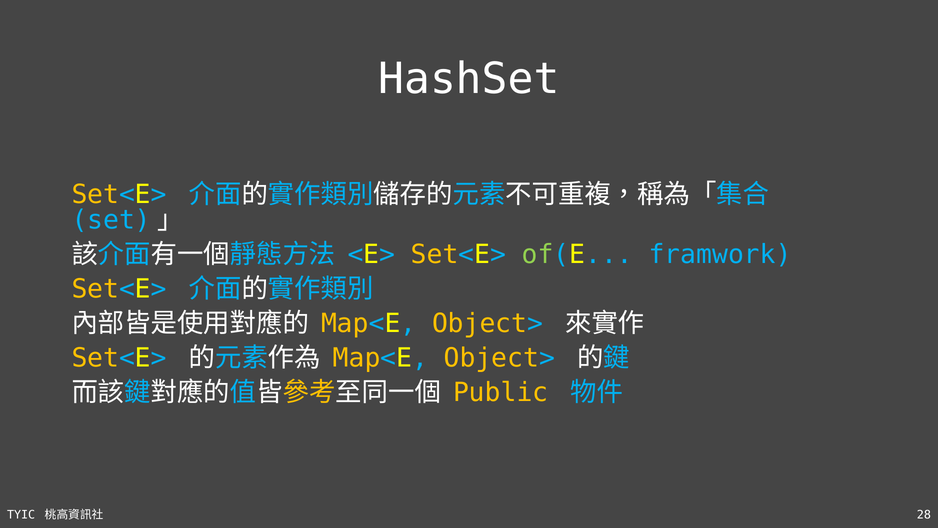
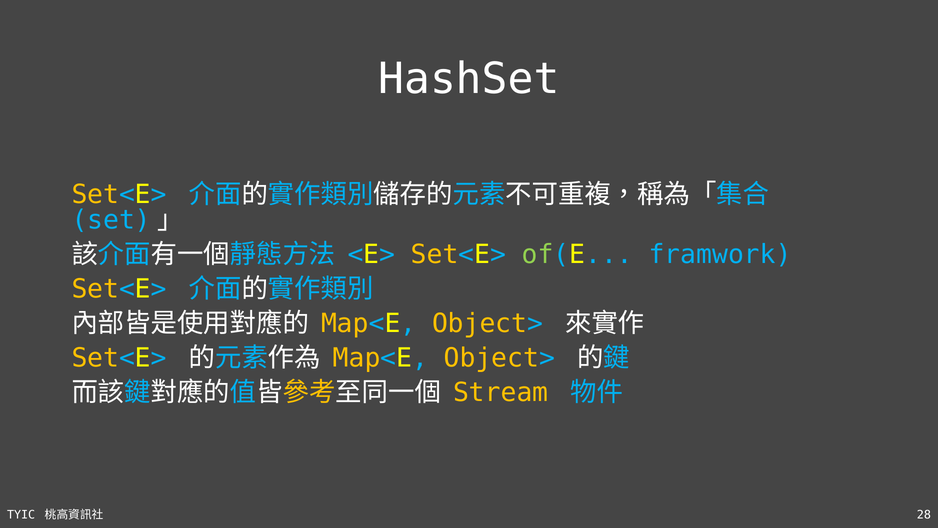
Public: Public -> Stream (501, 392)
